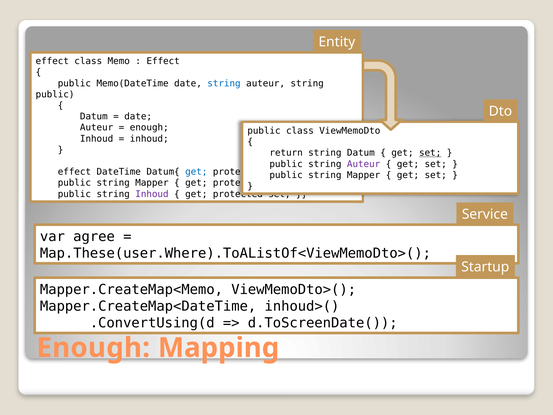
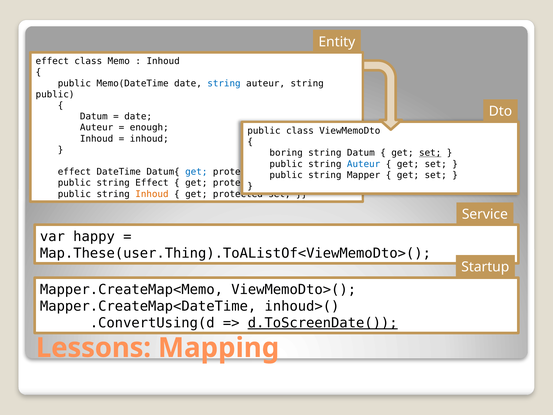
Effect: Effect -> Inhoud (163, 61)
return: return -> boring (286, 153)
Auteur colour: purple -> blue (364, 164)
Mapper: Mapper -> Effect (152, 183)
Inhoud colour: purple -> orange (152, 194)
agree: agree -> happy (94, 237)
Map.These(user.Where).ToAListOf<ViewMemoDto>(: Map.These(user.Where).ToAListOf<ViewMemoDto>( -> Map.These(user.Thing).ToAListOf<ViewMemoDto>( (235, 253)
d.ToScreenDate( underline: none -> present (323, 323)
Enough: Enough -> Lessons (93, 348)
